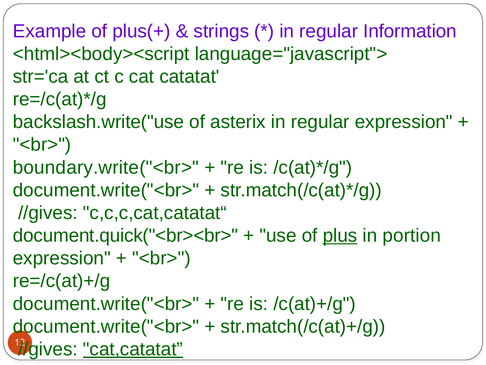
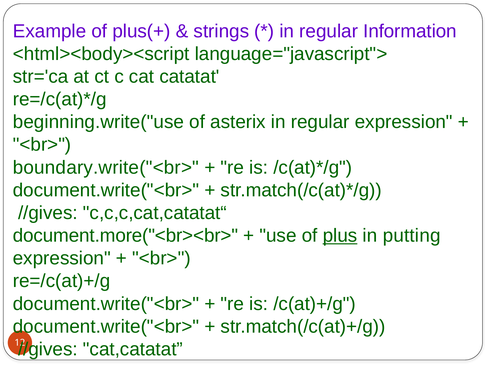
backslash.write("use: backslash.write("use -> beginning.write("use (98, 122)
document.quick("<br><br>: document.quick("<br><br> -> document.more("<br><br> (125, 235)
portion: portion -> putting (412, 235)
cat,catatat underline: present -> none (133, 349)
